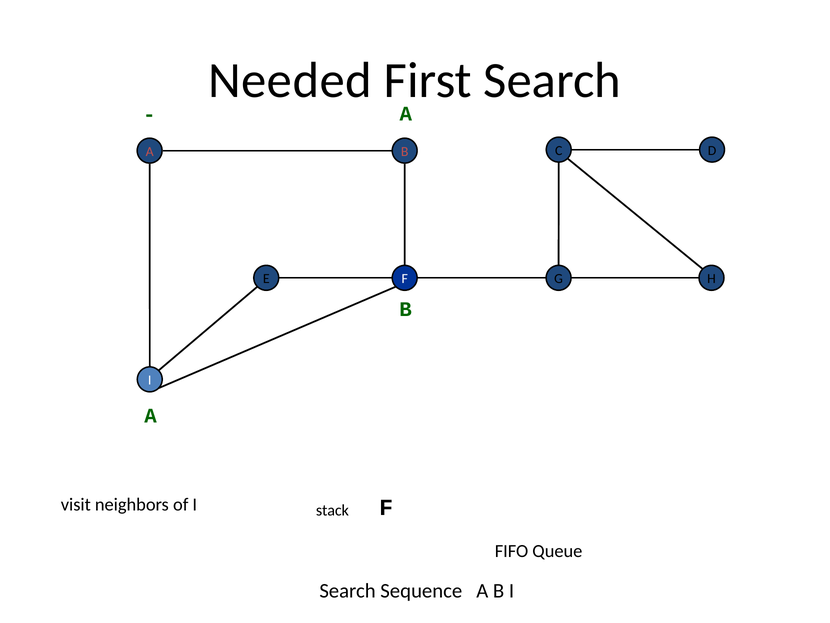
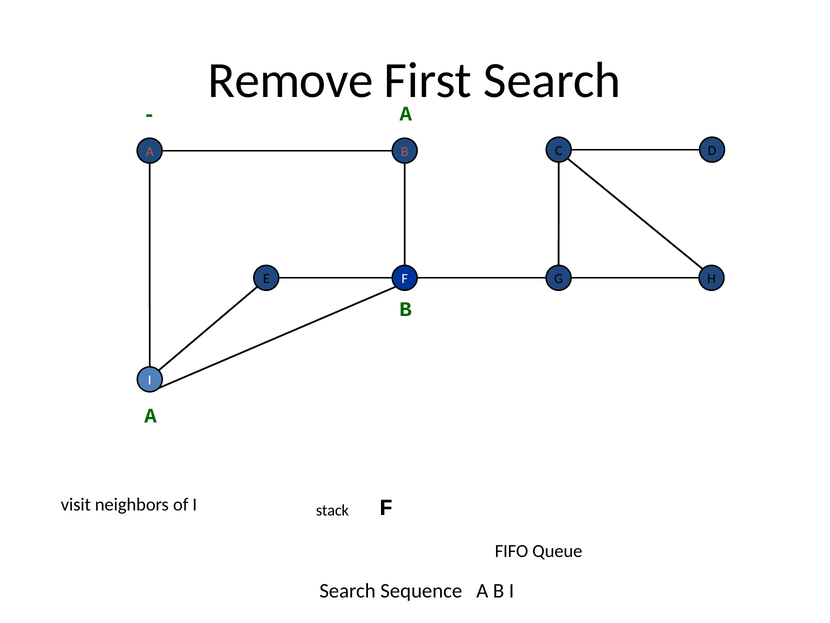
Needed: Needed -> Remove (291, 80)
